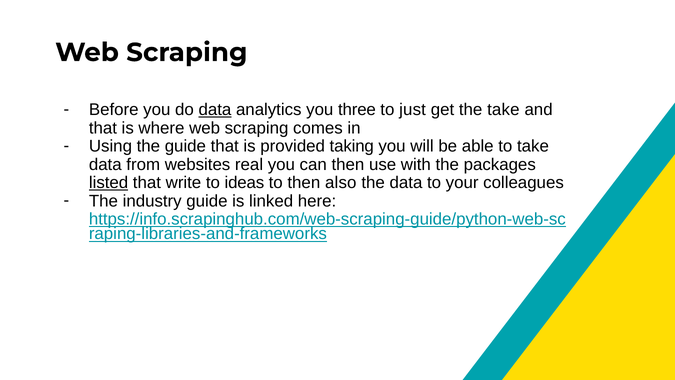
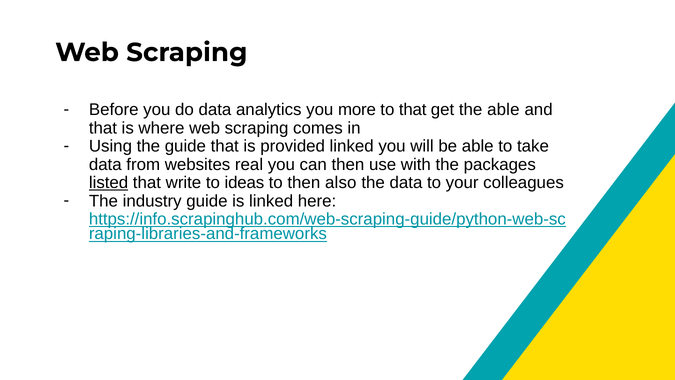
data underline: present -> none (215, 110)
three: three -> more (357, 110)
to just: just -> that (413, 110)
the take: take -> able (503, 110)
provided taking: taking -> linked (352, 146)
